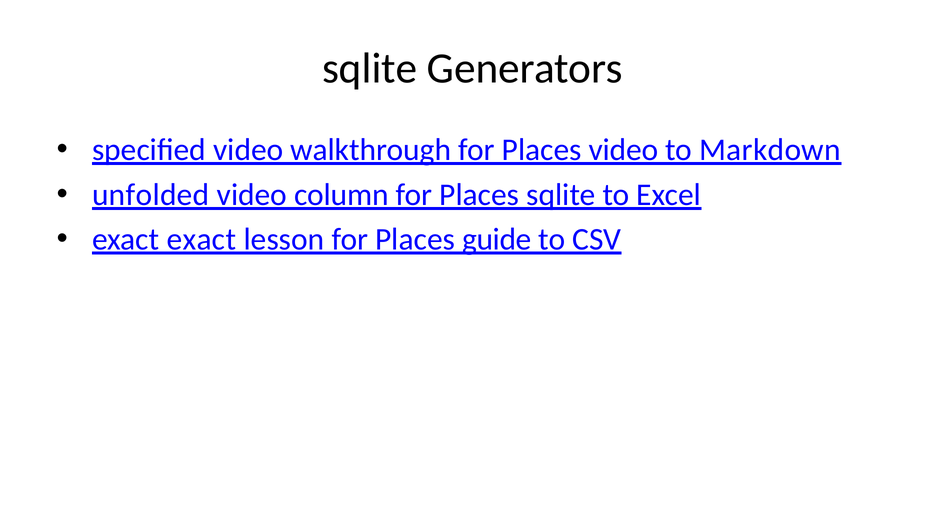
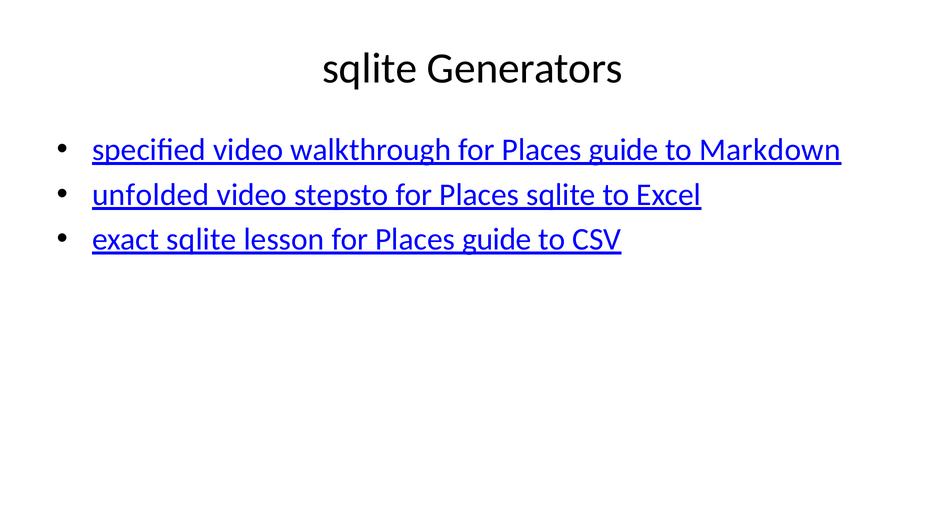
walkthrough for Places video: video -> guide (624, 150)
column: column -> stepsto (341, 195)
exact exact: exact -> sqlite (201, 239)
